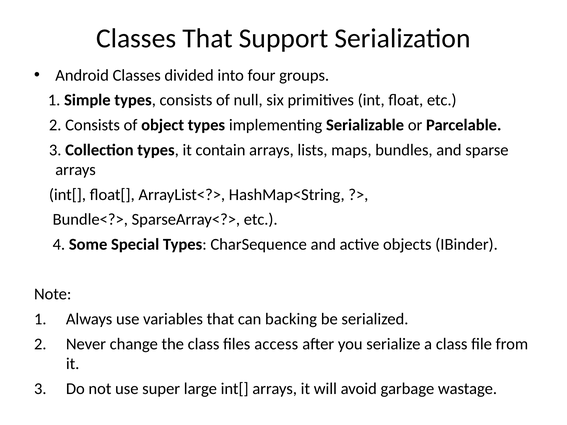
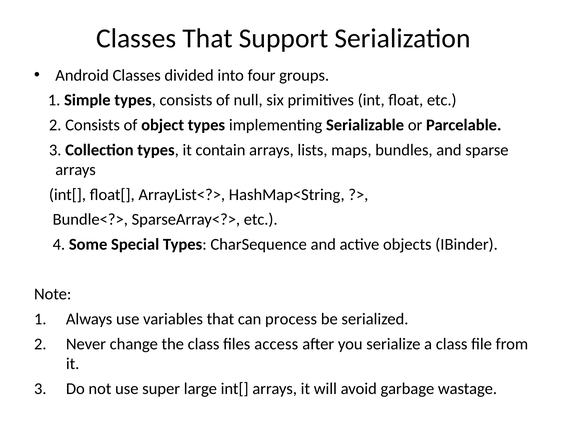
backing: backing -> process (291, 319)
